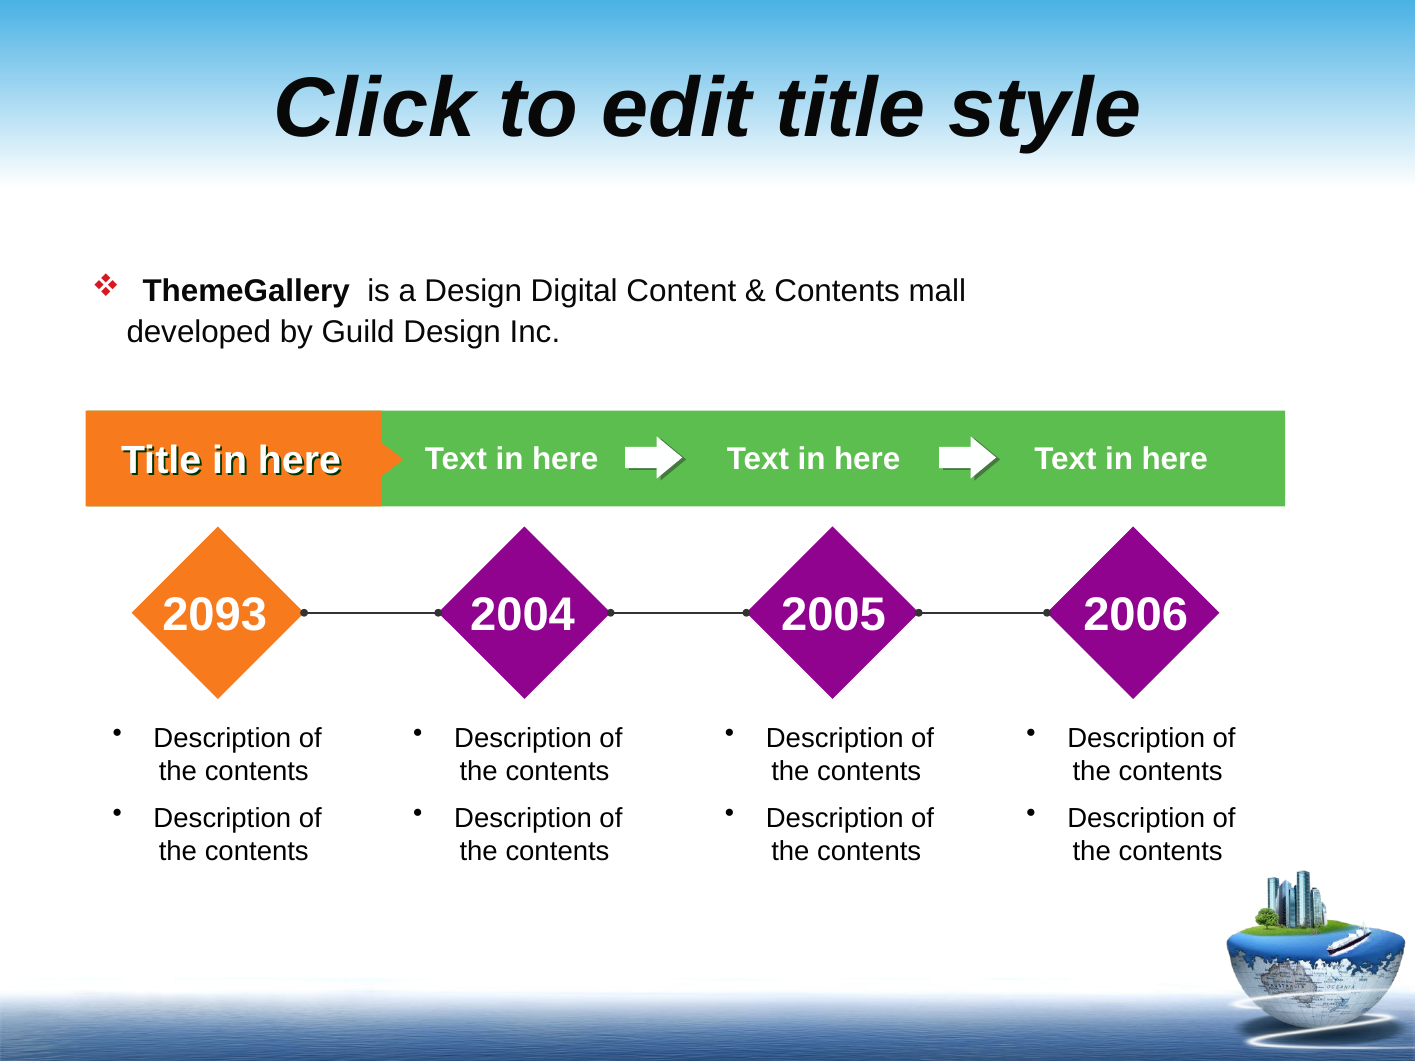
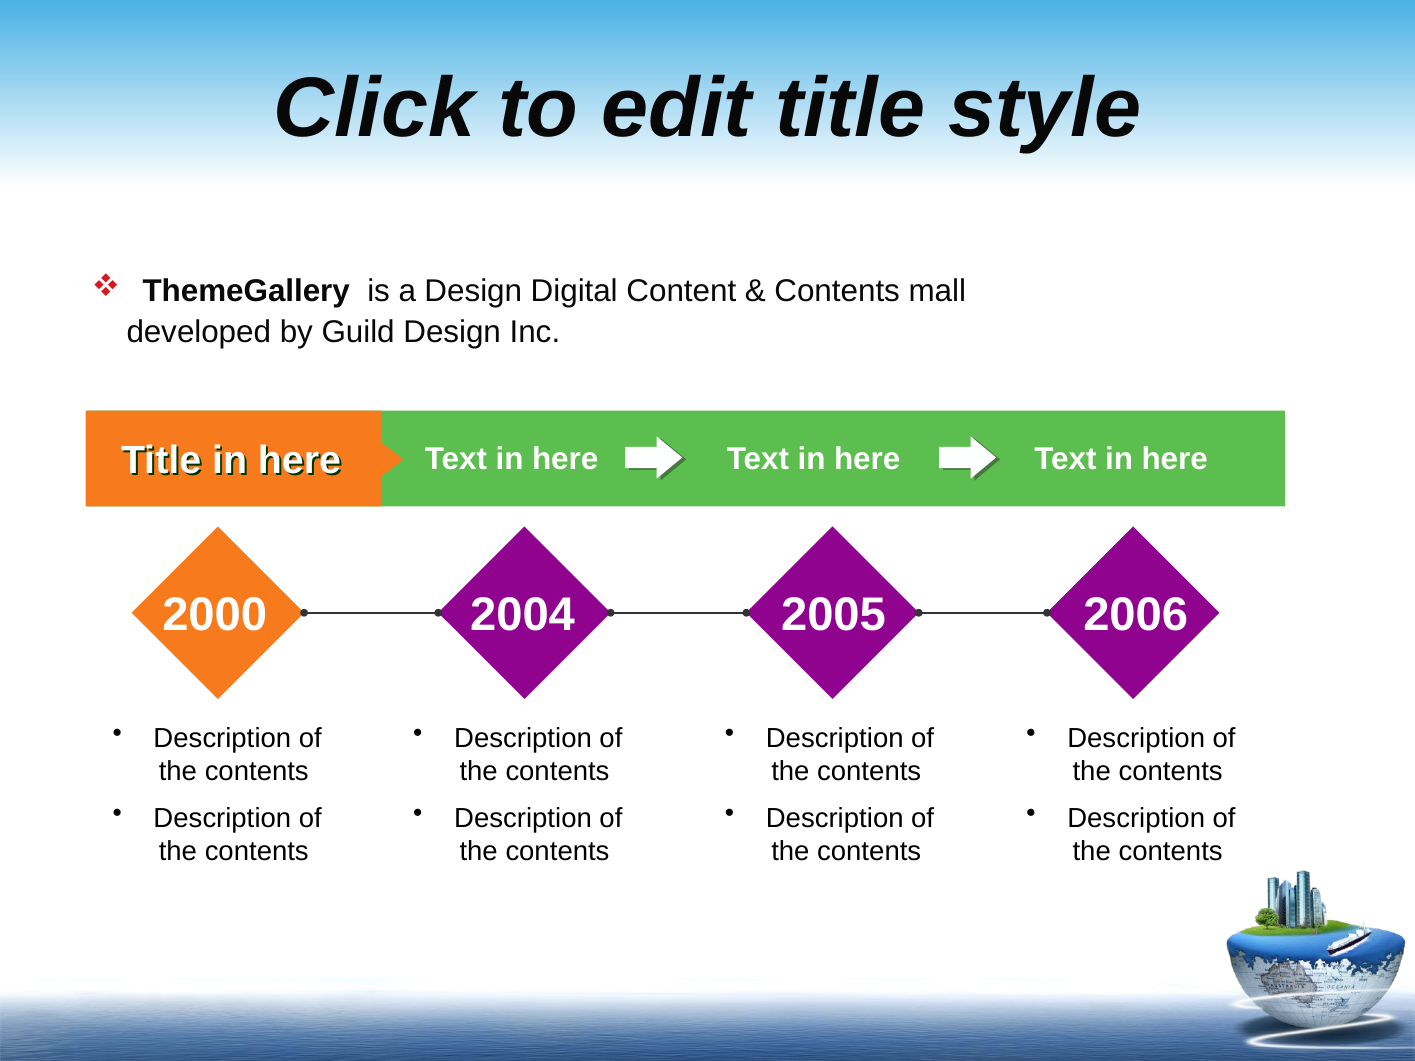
2093: 2093 -> 2000 (215, 616)
